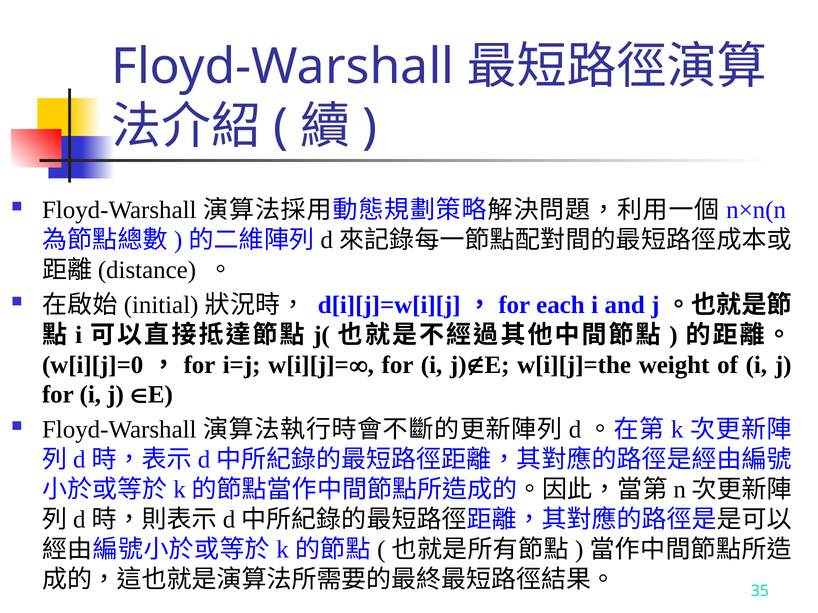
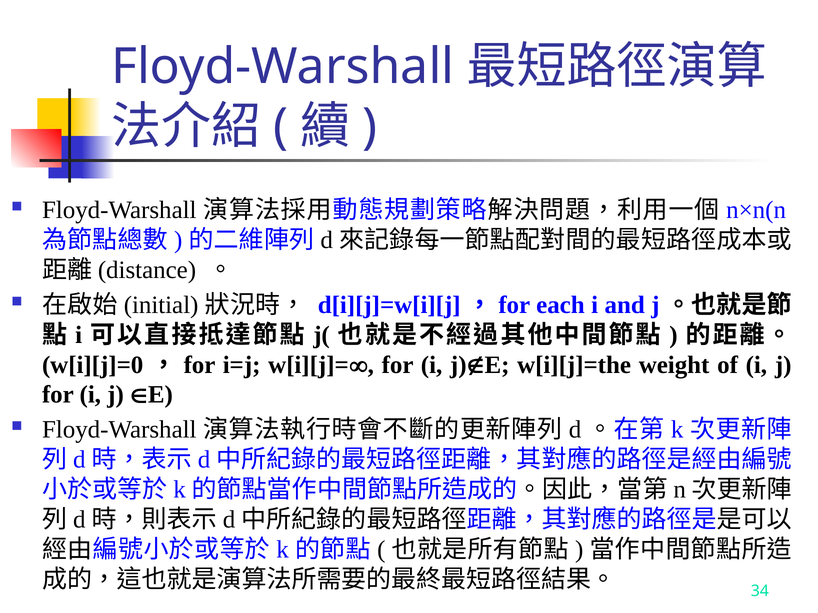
35: 35 -> 34 (760, 592)
